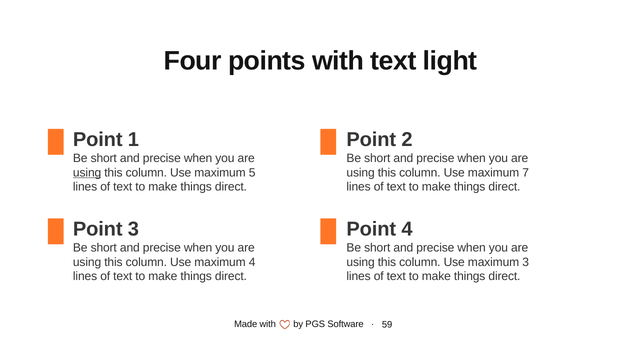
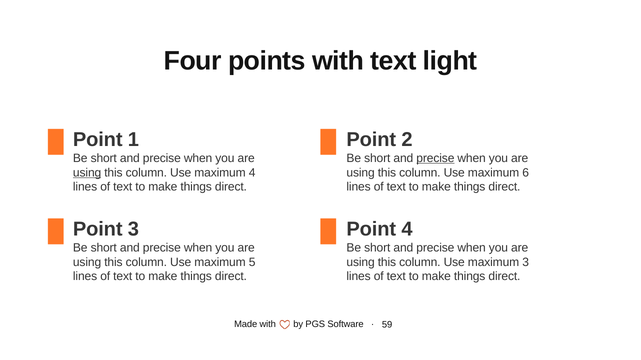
precise underline: none -> present (435, 158)
maximum 5: 5 -> 4 (252, 172)
7: 7 -> 6 (526, 172)
maximum 4: 4 -> 5 (252, 262)
